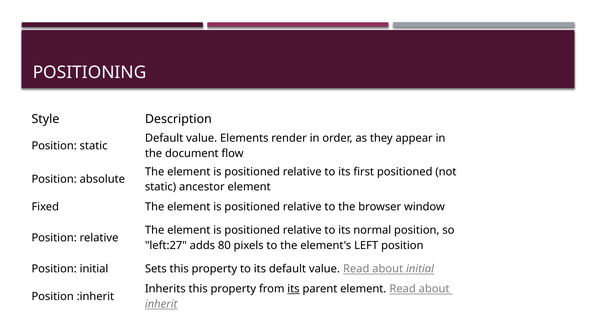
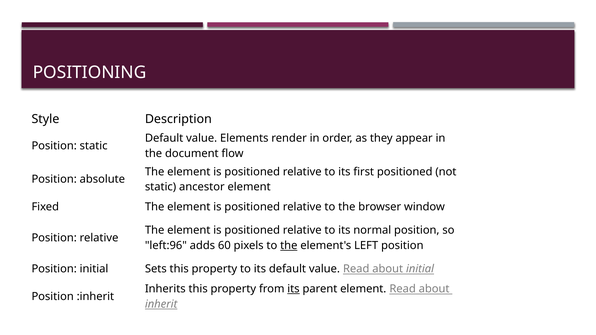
left:27: left:27 -> left:96 (166, 246)
80: 80 -> 60 (224, 246)
the underline: none -> present (289, 246)
